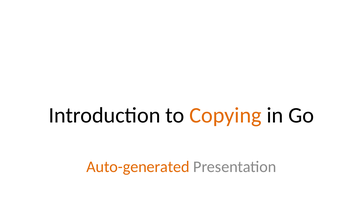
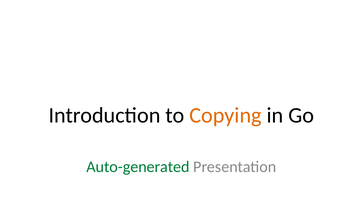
Auto-generated colour: orange -> green (138, 167)
